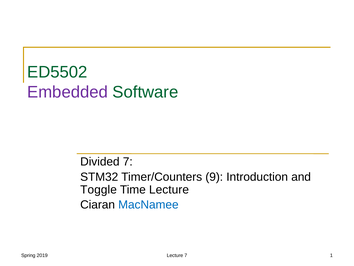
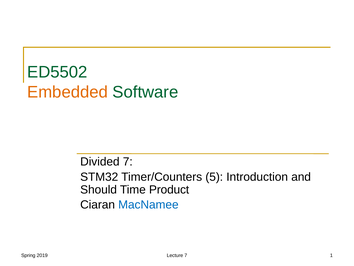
Embedded colour: purple -> orange (68, 92)
9: 9 -> 5 (214, 177)
Toggle: Toggle -> Should (99, 189)
Time Lecture: Lecture -> Product (169, 189)
